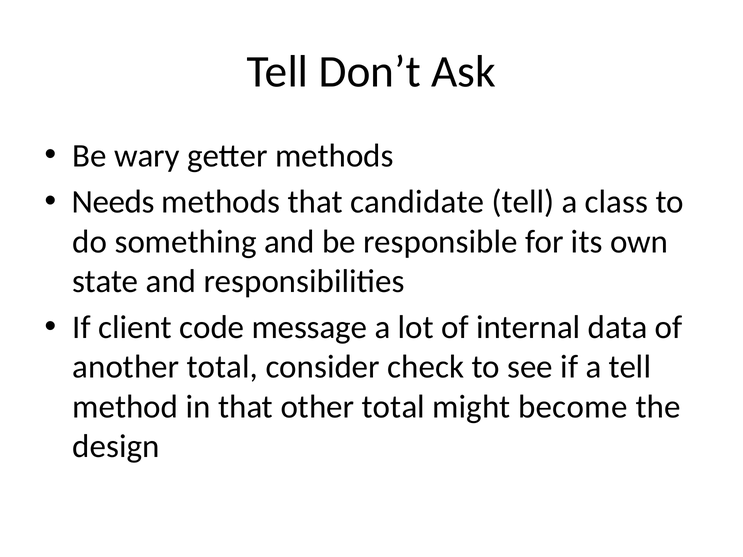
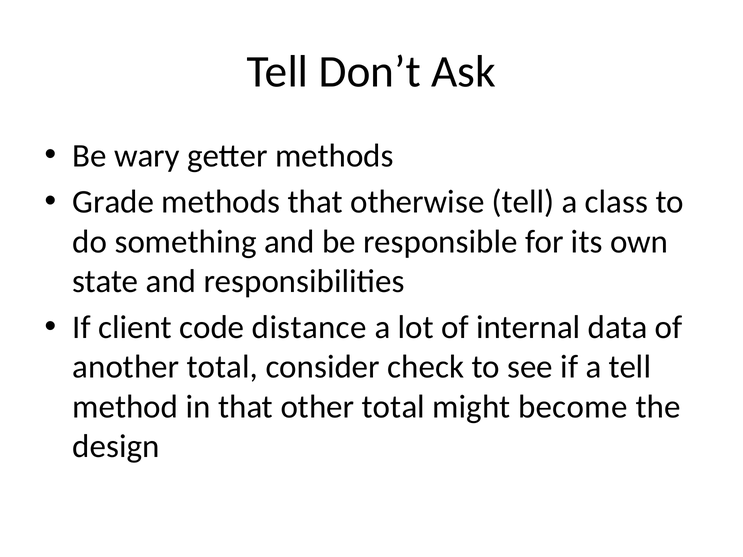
Needs: Needs -> Grade (113, 202)
candidate: candidate -> otherwise (417, 202)
message: message -> distance (309, 328)
